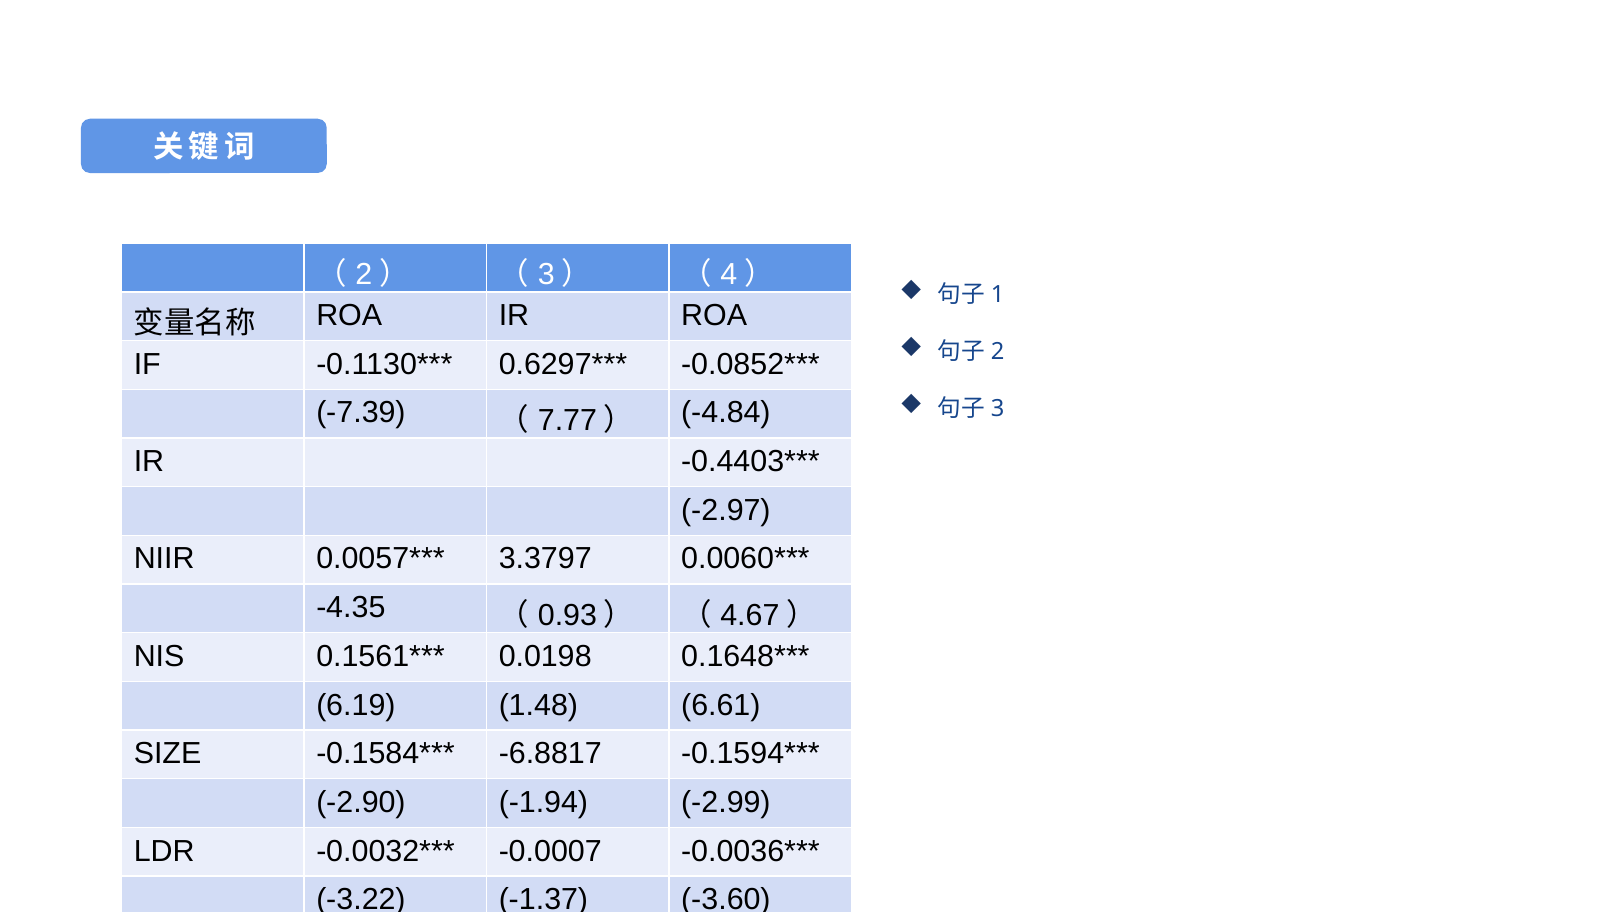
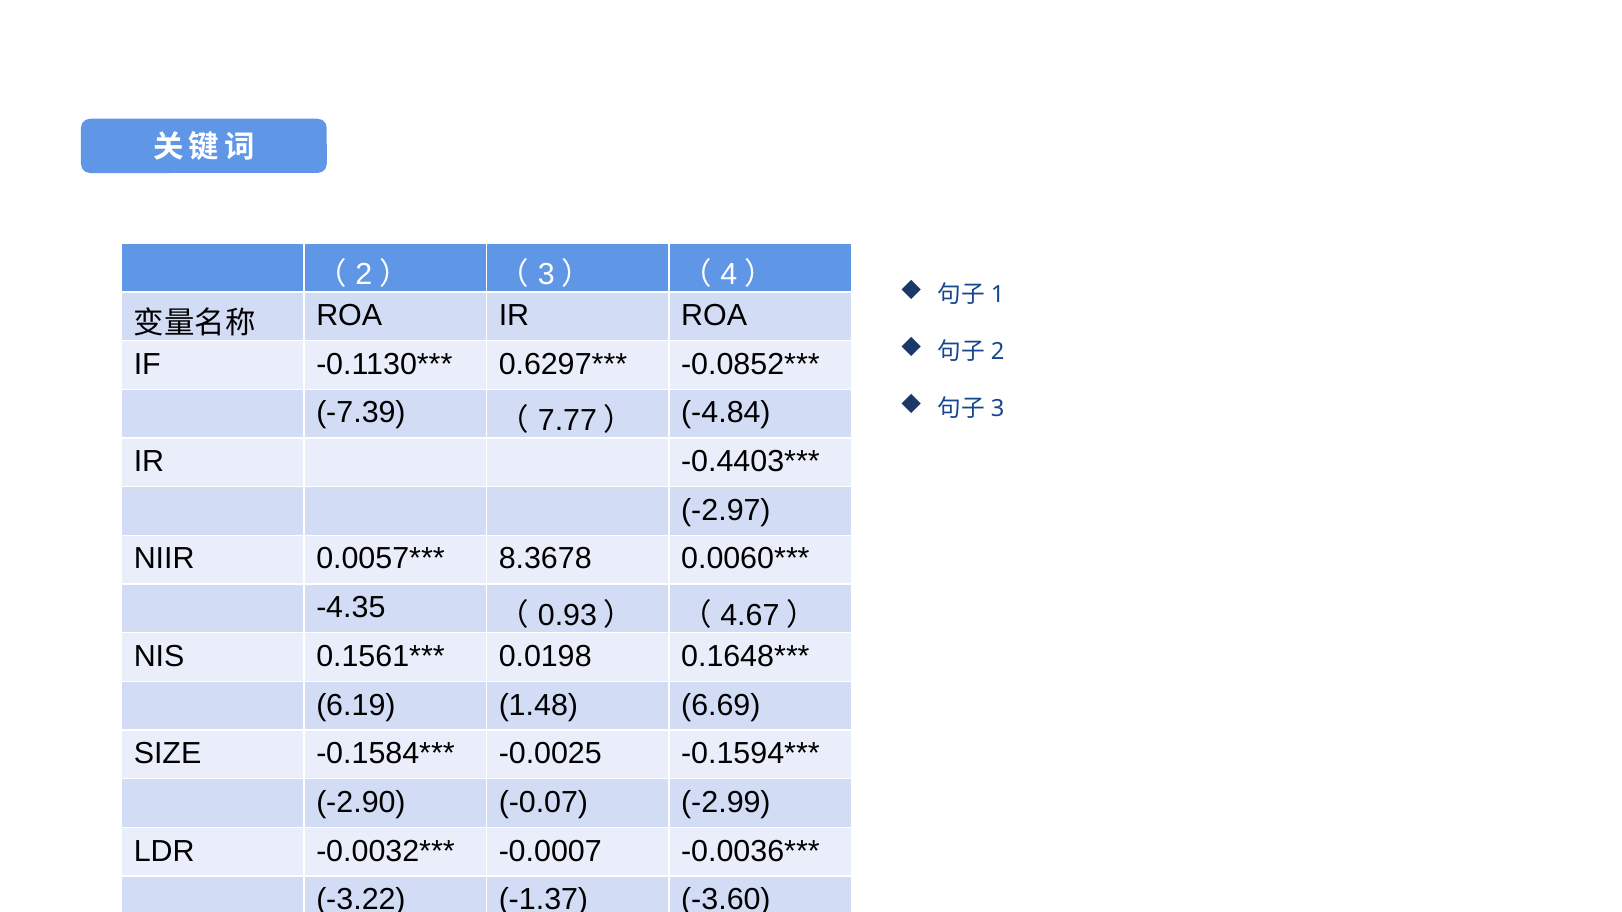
3.3797: 3.3797 -> 8.3678 (545, 559)
6.61: 6.61 -> 6.69 (721, 705)
-6.8817: -6.8817 -> -0.0025 (550, 754)
-1.94: -1.94 -> -0.07 (543, 803)
